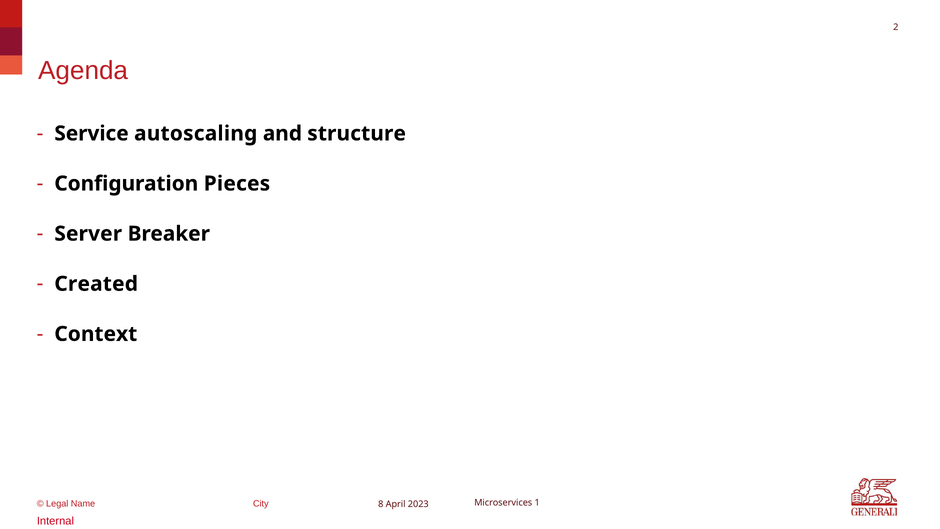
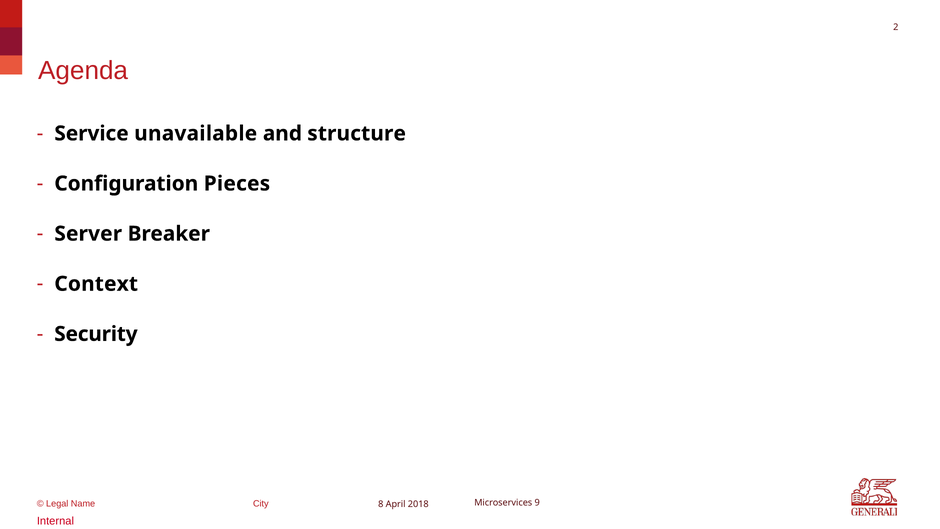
autoscaling: autoscaling -> unavailable (196, 133)
Created: Created -> Context (96, 284)
Context: Context -> Security (96, 334)
1: 1 -> 9 (537, 502)
2023: 2023 -> 2018 (418, 504)
